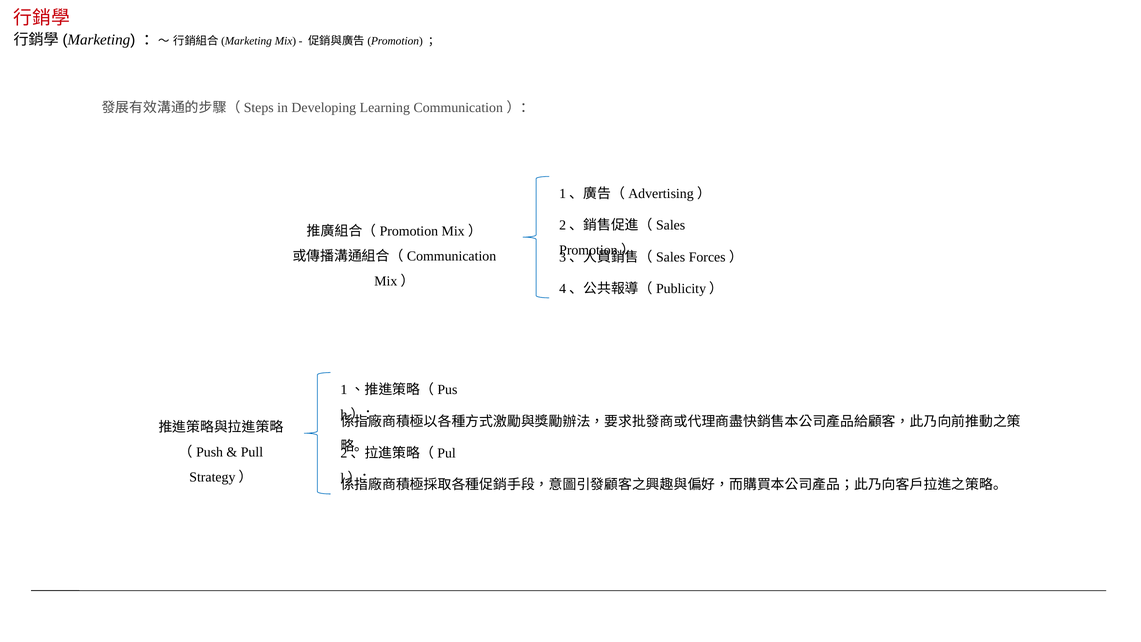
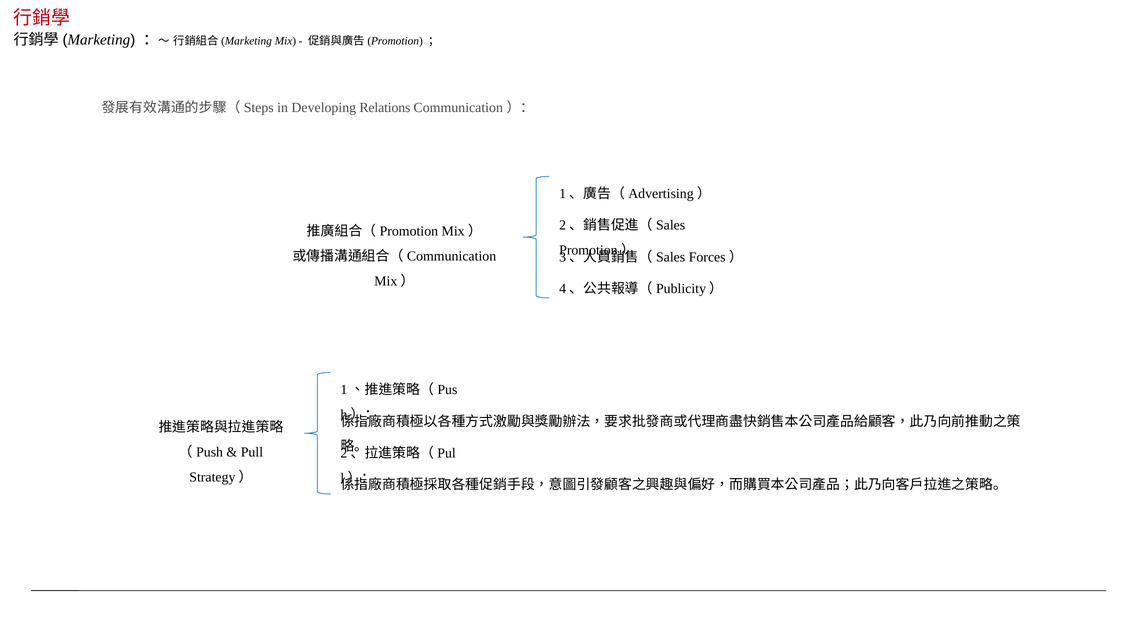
Learning: Learning -> Relations (385, 107)
